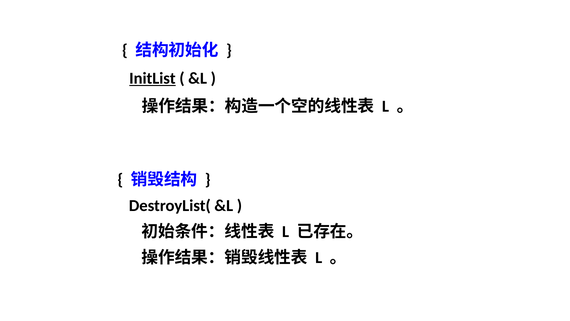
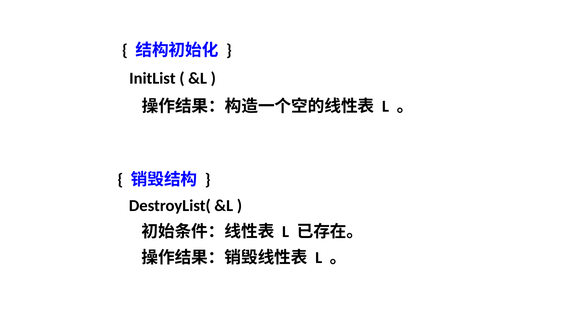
InitList underline: present -> none (152, 78)
